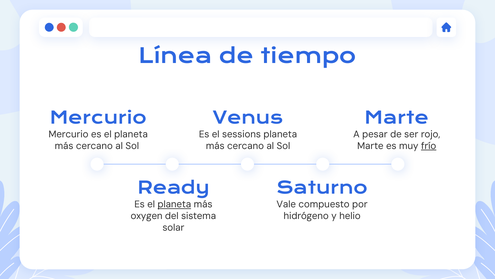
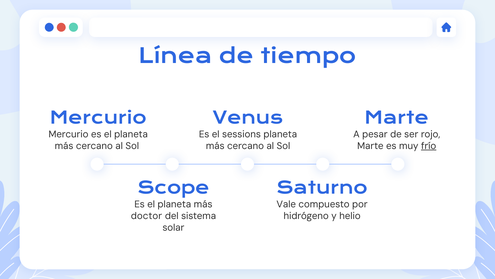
Ready: Ready -> Scope (174, 188)
planeta underline: present -> none (174, 204)
oxygen: oxygen -> doctor (146, 216)
